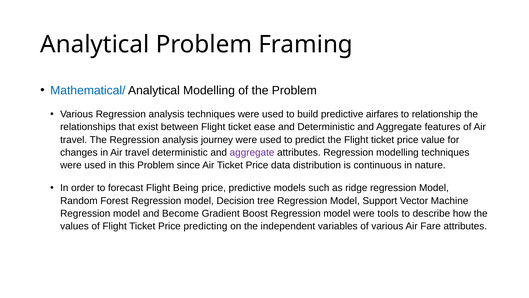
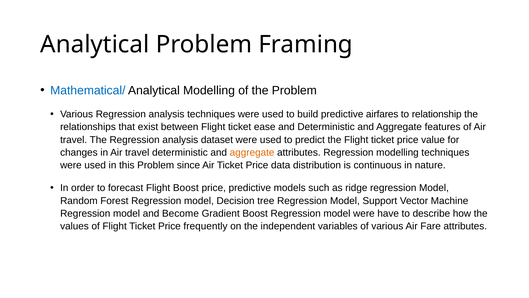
journey: journey -> dataset (217, 140)
aggregate colour: purple -> orange (252, 152)
Flight Being: Being -> Boost (186, 188)
tools: tools -> have (388, 213)
predicting: predicting -> frequently (206, 226)
